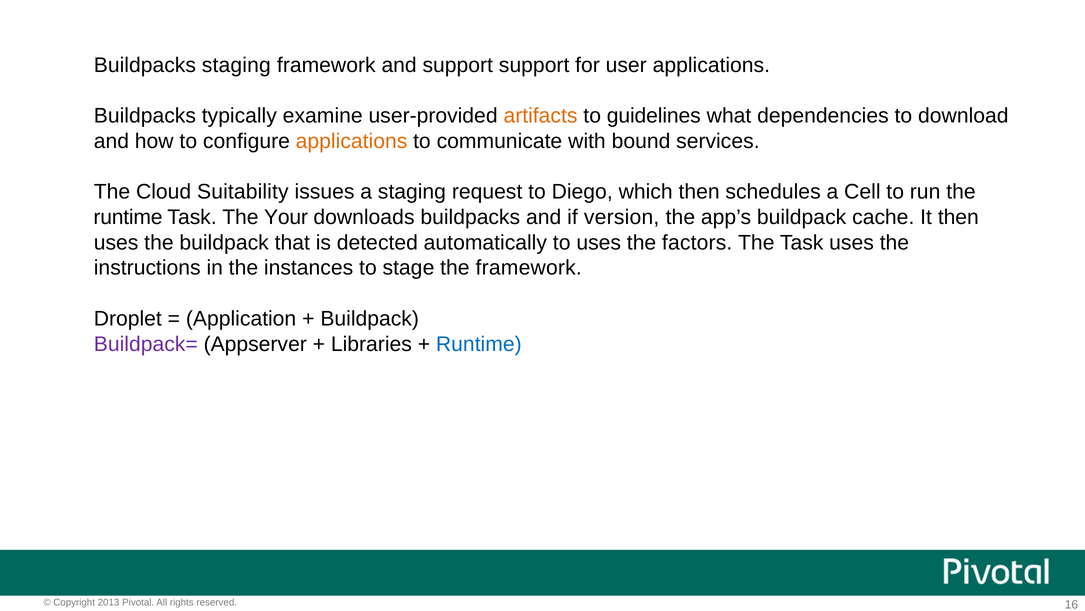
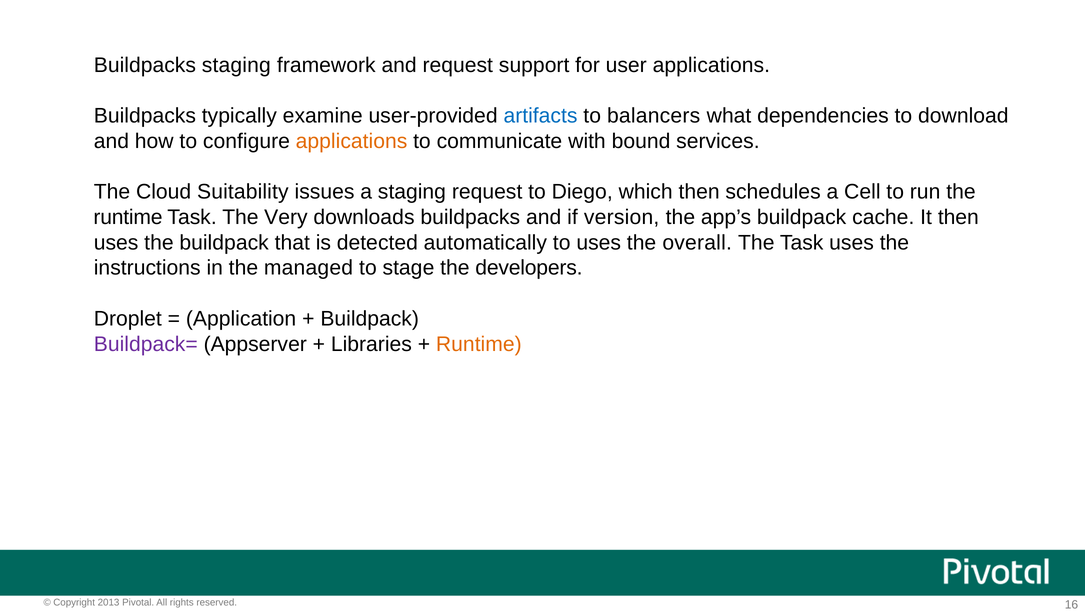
and support: support -> request (458, 65)
artifacts colour: orange -> blue (540, 116)
guidelines: guidelines -> balancers (654, 116)
Your: Your -> Very (286, 217)
factors: factors -> overall (697, 242)
instances: instances -> managed (308, 268)
the framework: framework -> developers (529, 268)
Runtime colour: blue -> orange (479, 344)
